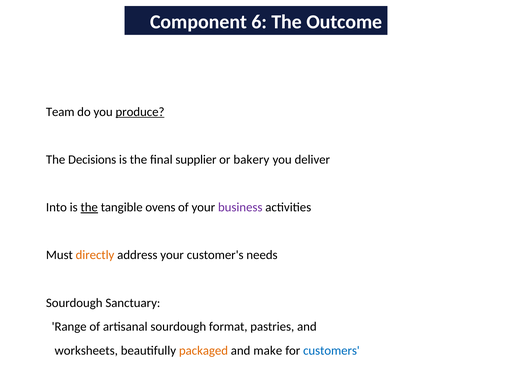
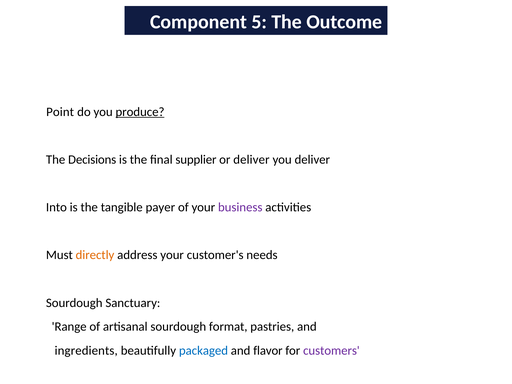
6: 6 -> 5 (259, 22)
Team: Team -> Point (60, 112)
or bakery: bakery -> deliver (251, 160)
the underline: present -> none (89, 207)
ovens: ovens -> payer (160, 207)
worksheets: worksheets -> ingredients (86, 351)
packaged colour: orange -> blue (203, 351)
make: make -> flavor (268, 351)
customers colour: blue -> purple (331, 351)
